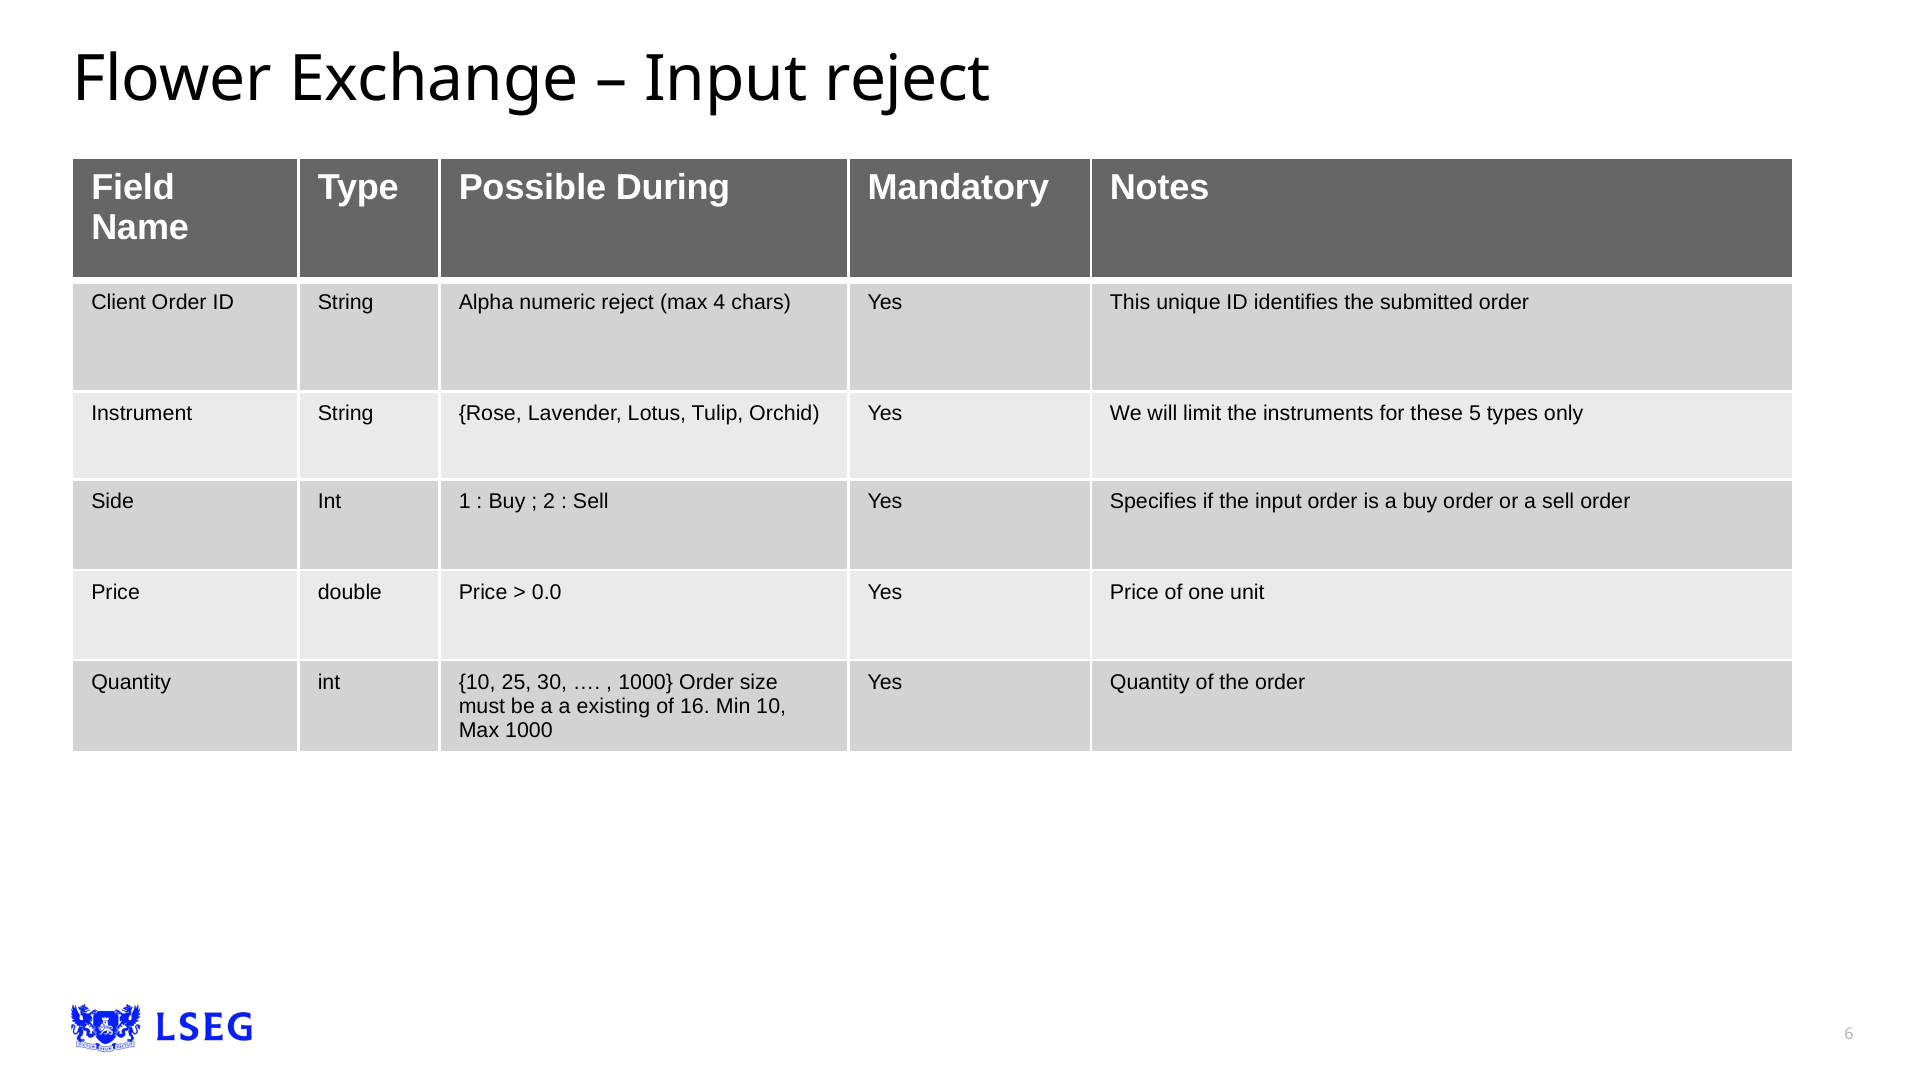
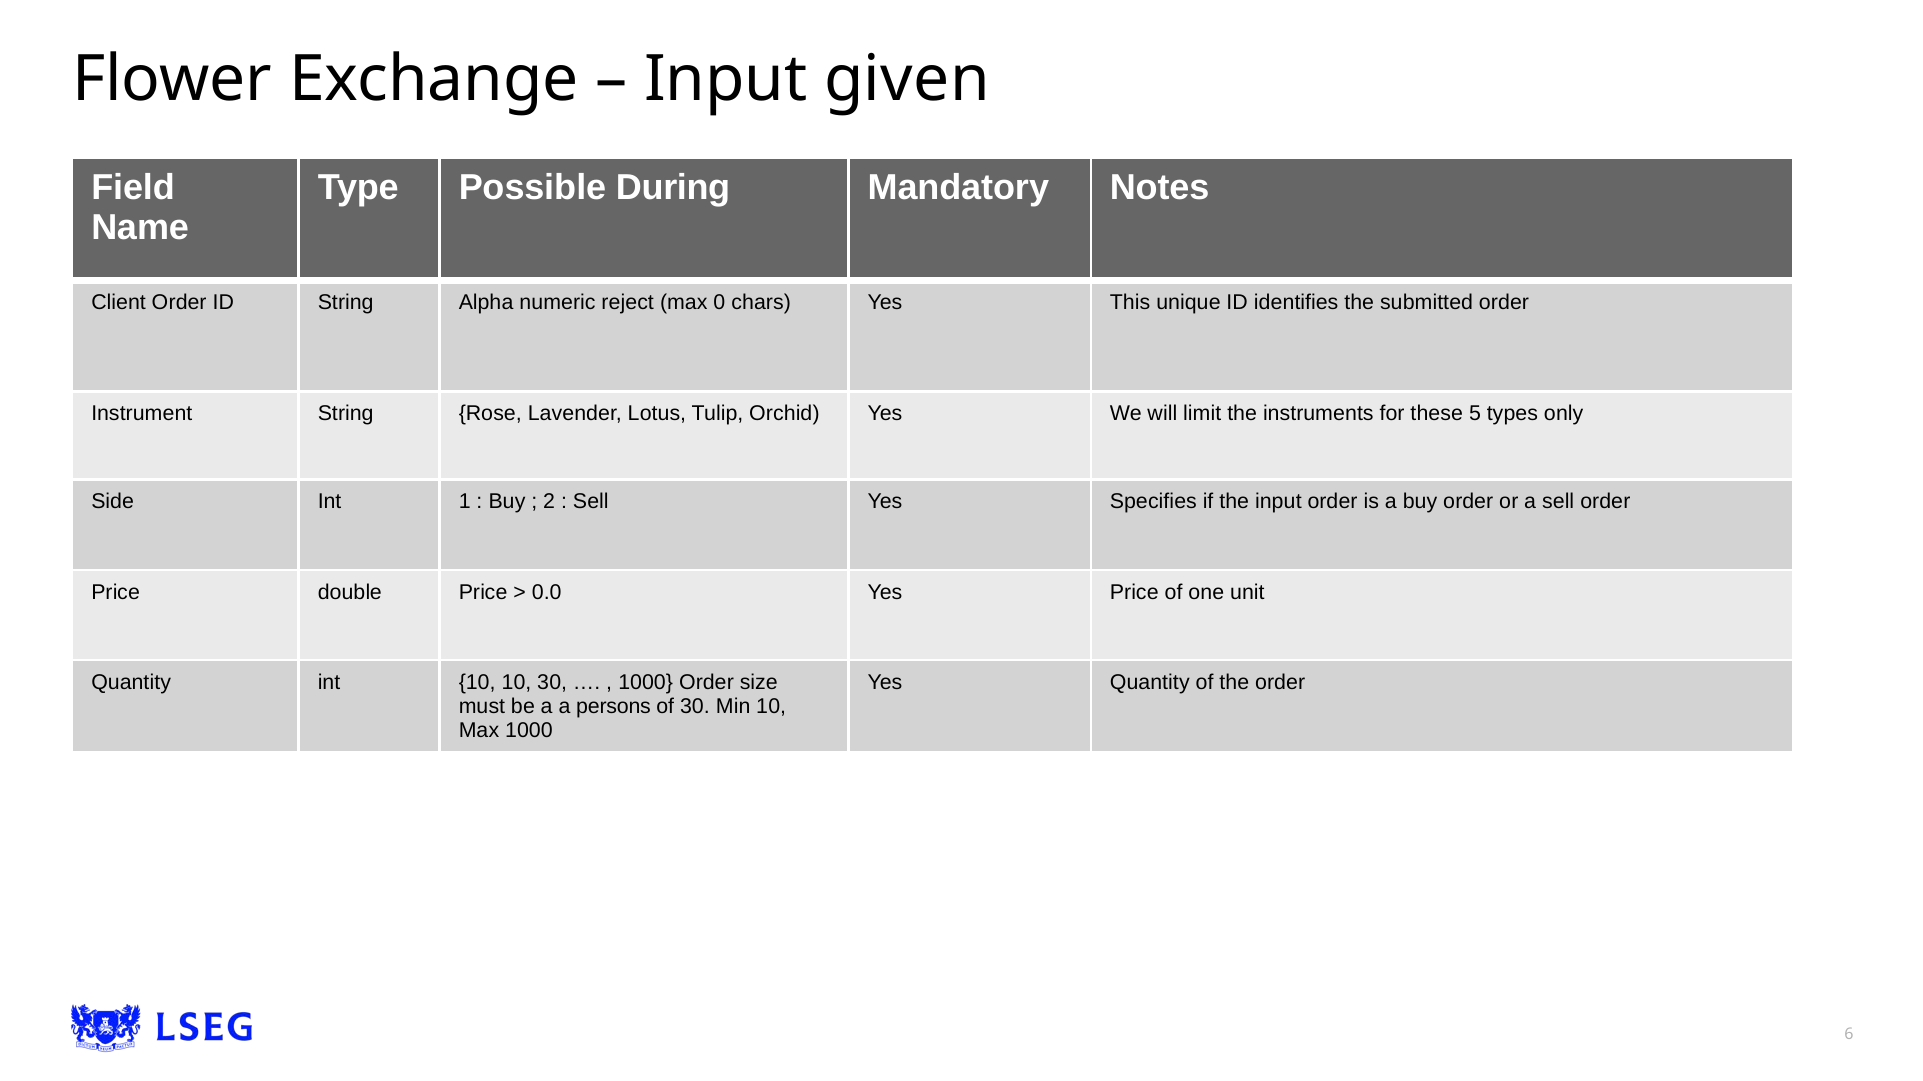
Input reject: reject -> given (907, 79)
4: 4 -> 0 (719, 302)
10 25: 25 -> 10 (516, 683)
existing: existing -> persons (614, 707)
of 16: 16 -> 30 (695, 707)
